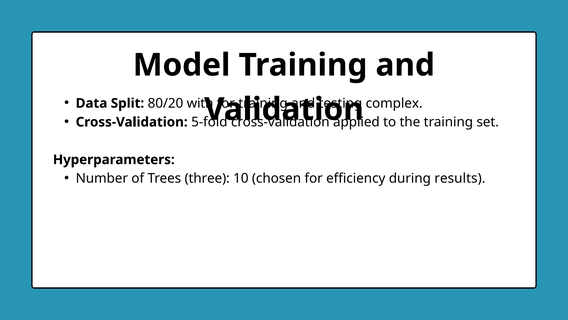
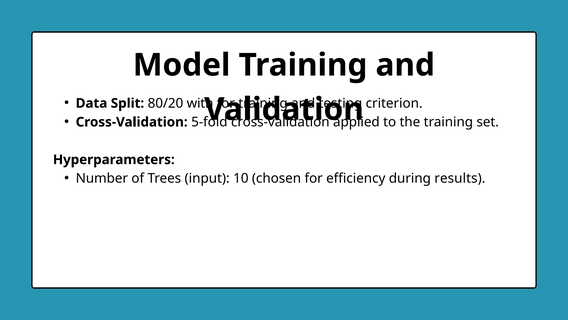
complex: complex -> criterion (394, 103)
three: three -> input (207, 178)
